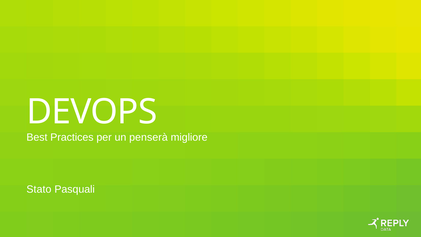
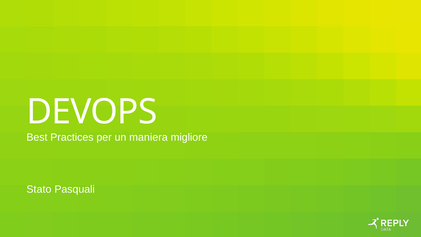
penserà: penserà -> maniera (148, 137)
